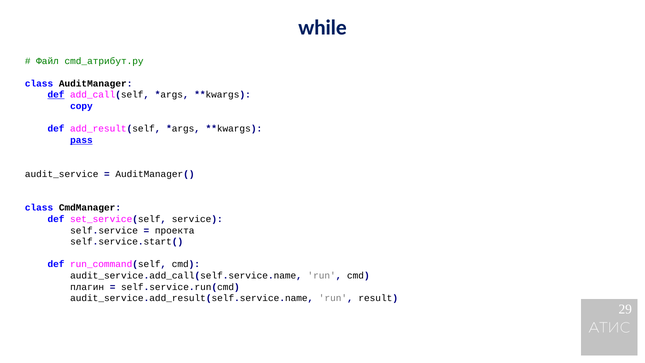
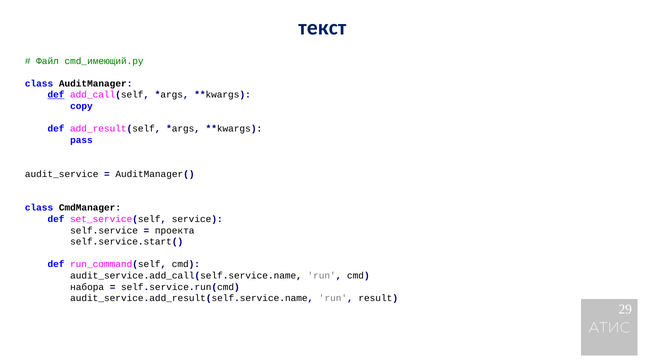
while: while -> текст (322, 28)
cmd_атрибут.py: cmd_атрибут.py -> cmd_имеющий.py (104, 61)
pass underline: present -> none (81, 140)
плагин: плагин -> набора (87, 287)
